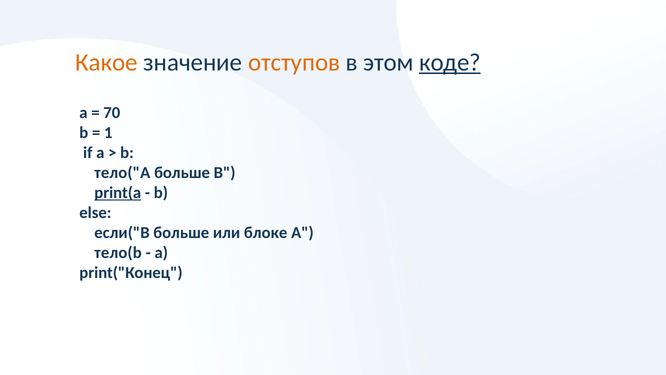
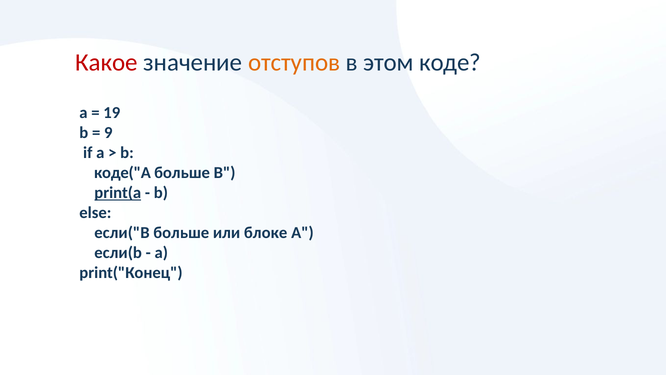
Какое colour: orange -> red (106, 62)
коде underline: present -> none (450, 62)
70: 70 -> 19 (112, 113)
1: 1 -> 9 (108, 133)
тело("A: тело("A -> коде("A (122, 173)
тело(b: тело(b -> если(b (118, 252)
